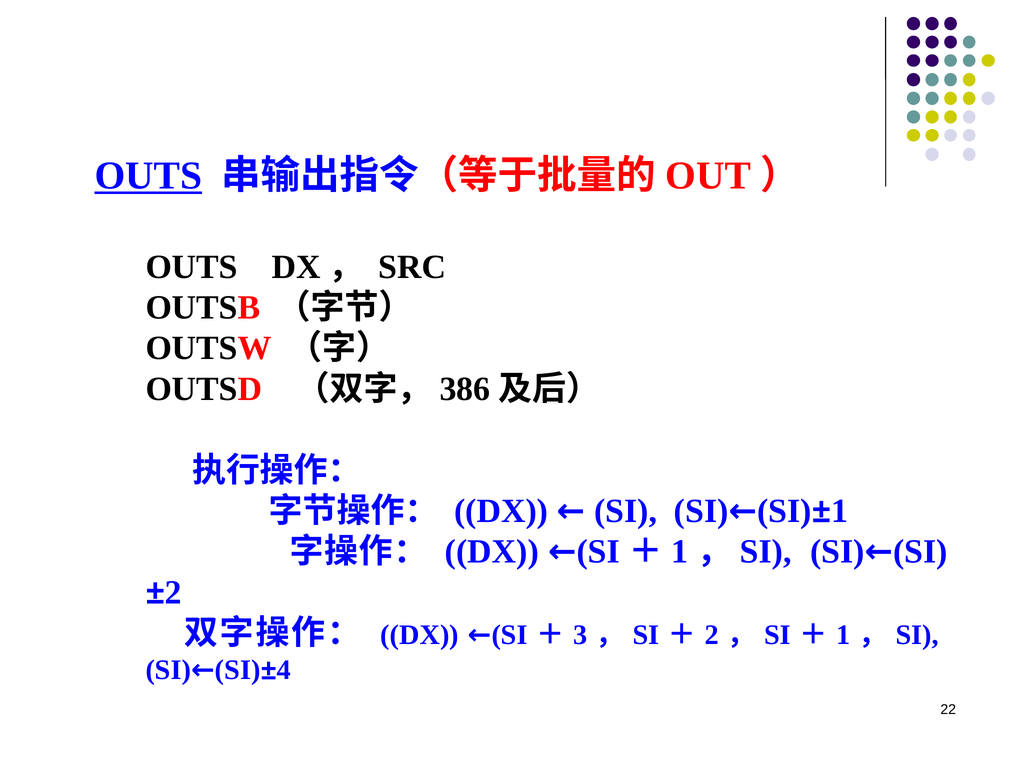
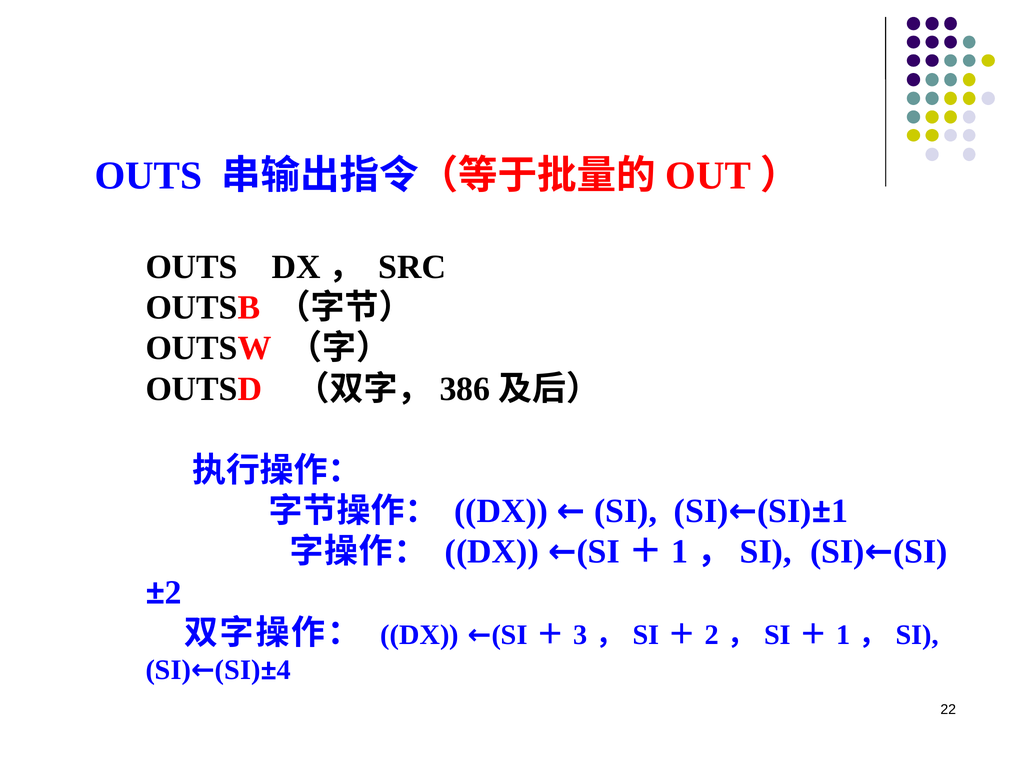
OUTS underline: present -> none (148, 176)
